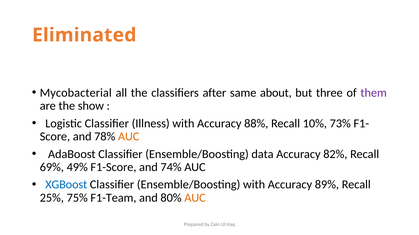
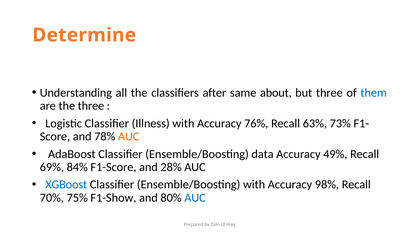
Eliminated: Eliminated -> Determine (84, 35)
Mycobacterial: Mycobacterial -> Understanding (76, 93)
them colour: purple -> blue (374, 93)
the show: show -> three (91, 106)
88%: 88% -> 76% (256, 124)
10%: 10% -> 63% (315, 124)
82%: 82% -> 49% (335, 154)
49%: 49% -> 84% (77, 168)
74%: 74% -> 28% (171, 168)
89%: 89% -> 98% (327, 185)
25%: 25% -> 70% (52, 198)
F1-Team: F1-Team -> F1-Show (113, 198)
AUC colour: orange -> blue (195, 198)
